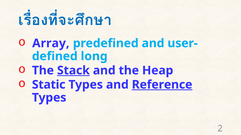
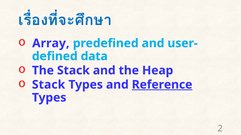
long: long -> data (94, 56)
Stack underline: present -> none (73, 71)
Static: Static -> Stack (49, 85)
